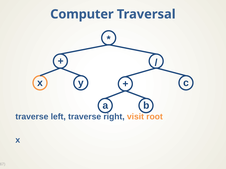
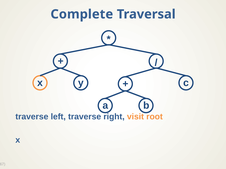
Computer: Computer -> Complete (82, 14)
